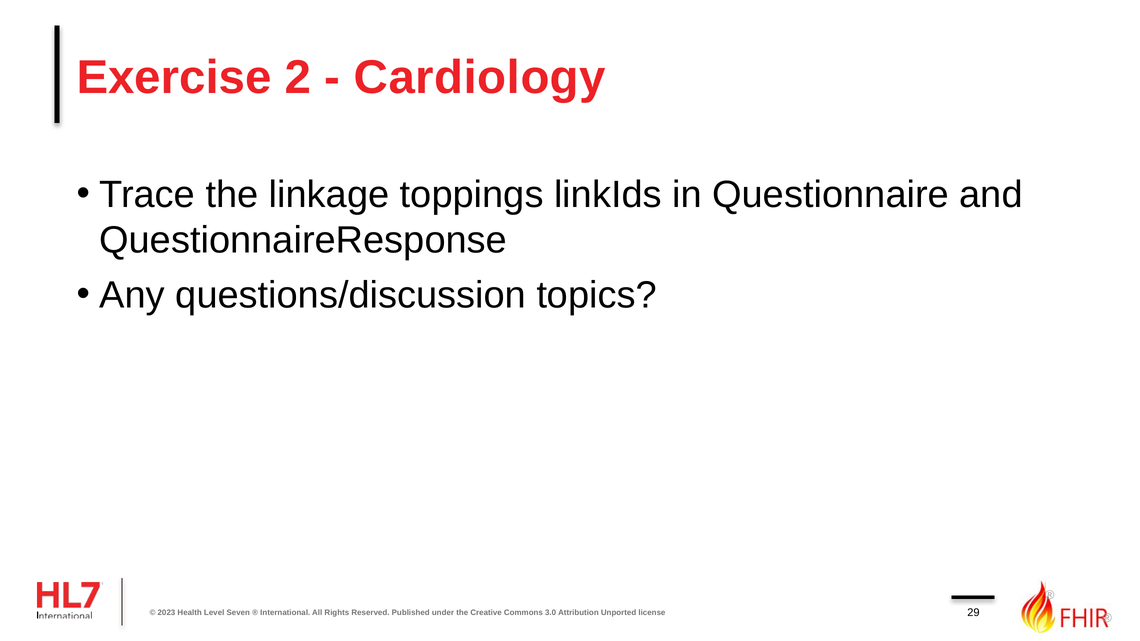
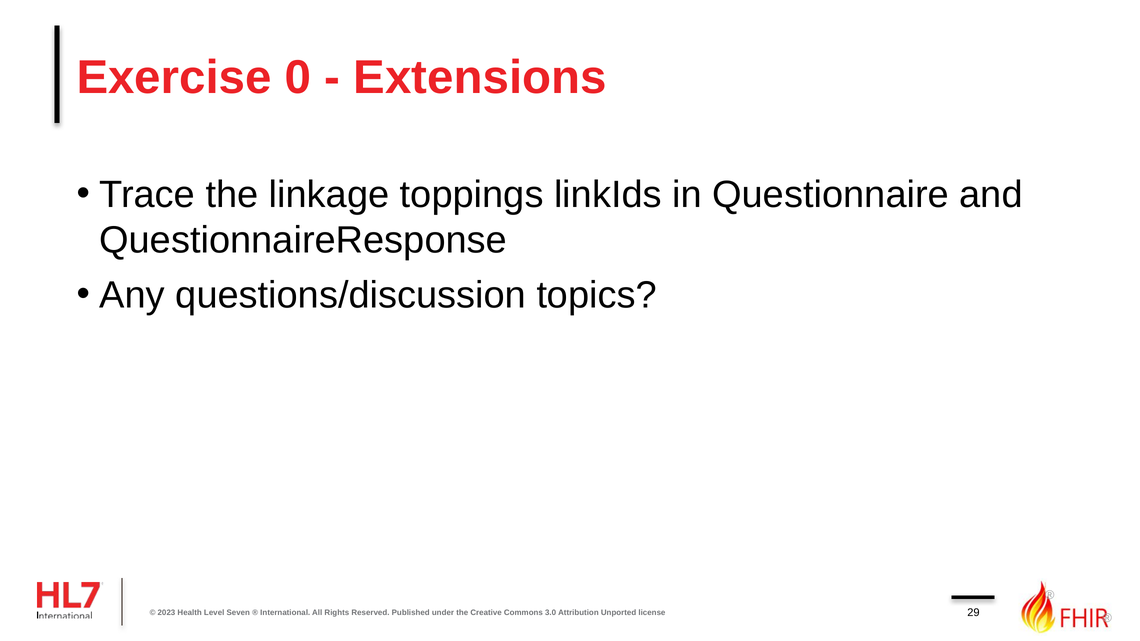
2: 2 -> 0 (298, 78)
Cardiology: Cardiology -> Extensions (480, 78)
